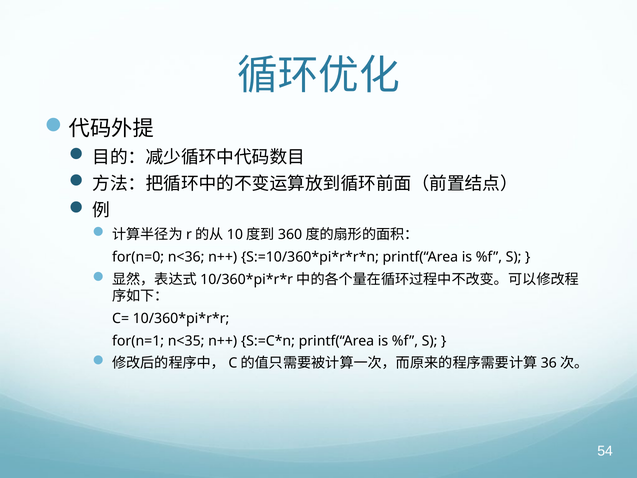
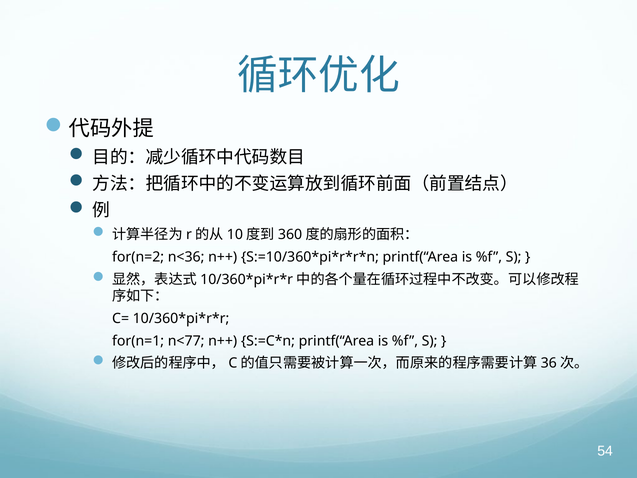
for(n=0: for(n=0 -> for(n=2 (138, 257)
n<35: n<35 -> n<77 (186, 341)
